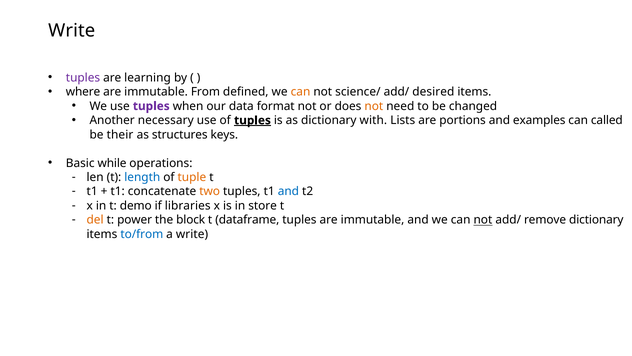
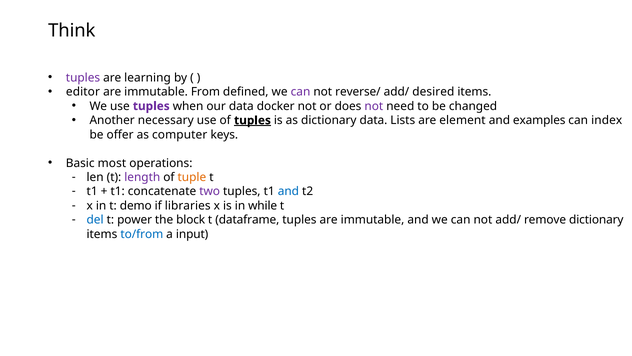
Write: Write -> Think (72, 31)
where: where -> editor (83, 92)
can colour: orange -> purple (300, 92)
science/: science/ -> reverse/ (358, 92)
format: format -> docker (276, 106)
not colour: orange -> purple (374, 106)
dictionary with: with -> data (373, 120)
portions: portions -> element (462, 120)
called: called -> index (607, 120)
their: their -> offer (120, 134)
structures: structures -> computer (180, 134)
while: while -> most (112, 163)
length colour: blue -> purple (142, 177)
two colour: orange -> purple (210, 191)
store: store -> while (263, 206)
del colour: orange -> blue (95, 220)
not underline: present -> none (483, 220)
a write: write -> input (192, 234)
